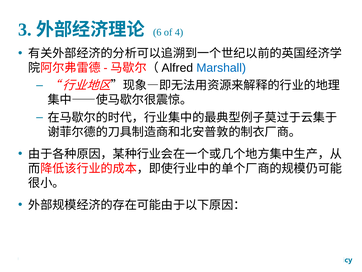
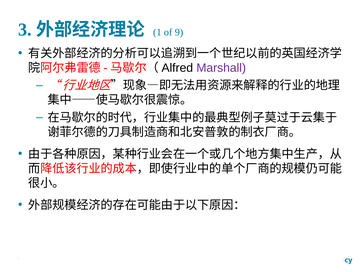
6: 6 -> 1 (157, 32)
4: 4 -> 9 (179, 32)
Marshall colour: blue -> purple (221, 68)
